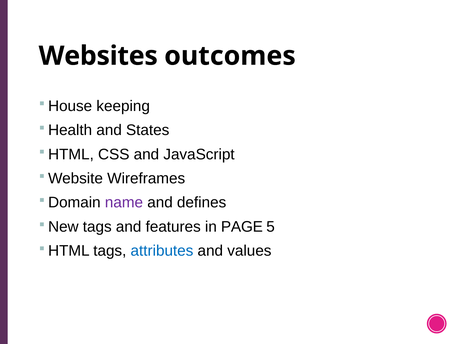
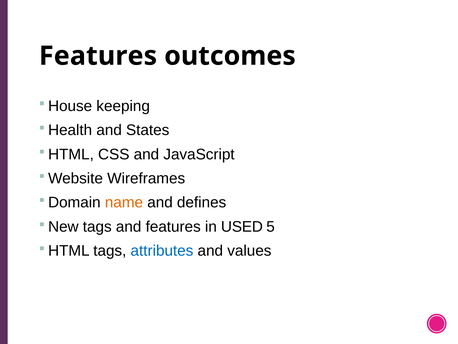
Websites: Websites -> Features (98, 56)
name colour: purple -> orange (124, 202)
PAGE: PAGE -> USED (242, 226)
